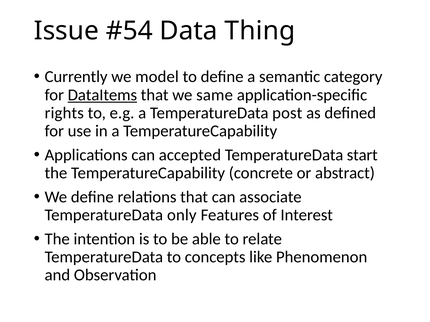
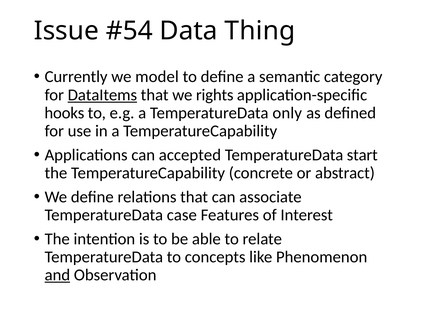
same: same -> rights (215, 95)
rights: rights -> hooks (64, 113)
post: post -> only (287, 113)
only: only -> case (182, 215)
and underline: none -> present (57, 275)
